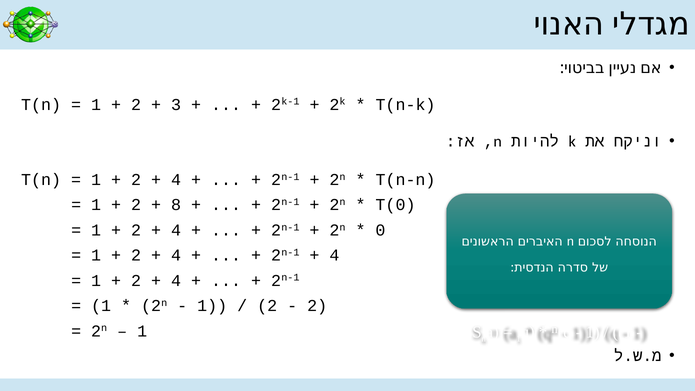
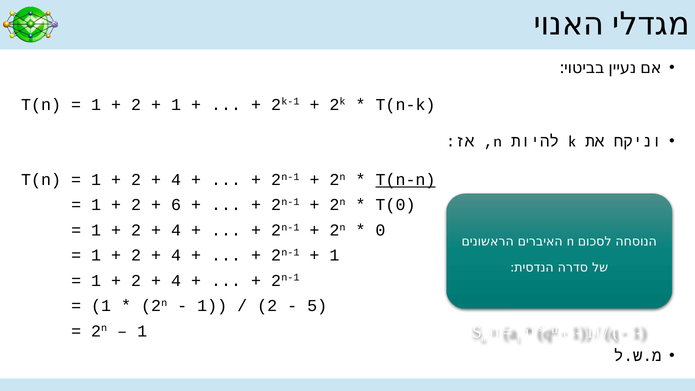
3: 3 -> 1 (176, 105)
T(n-n underline: none -> present (405, 180)
8: 8 -> 6 (176, 205)
4: 4 -> 1 (334, 255)
2: 2 -> 5 (317, 306)
